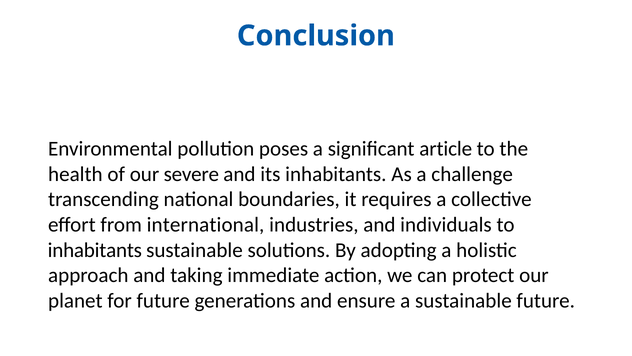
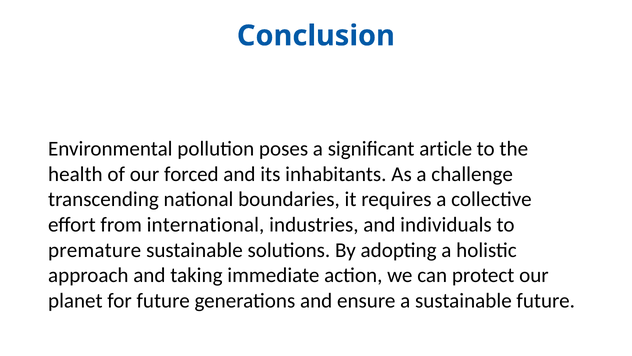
severe: severe -> forced (191, 174)
inhabitants: inhabitants -> premature (95, 250)
